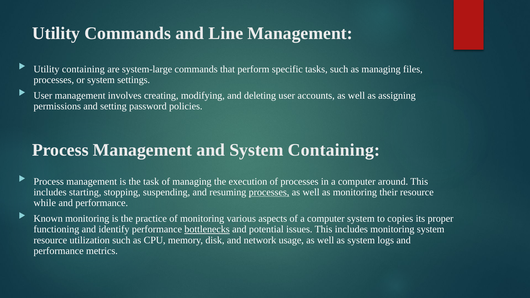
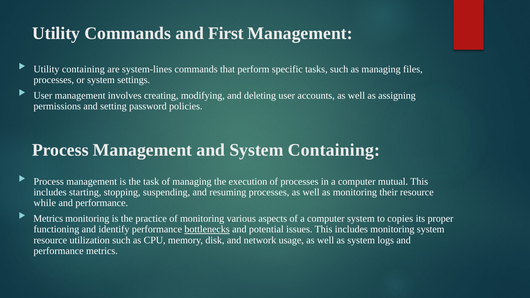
Line: Line -> First (226, 34)
system-large: system-large -> system-lines (147, 69)
around: around -> mutual (393, 182)
processes underline: present -> none (269, 192)
Known: Known -> Metrics (48, 219)
